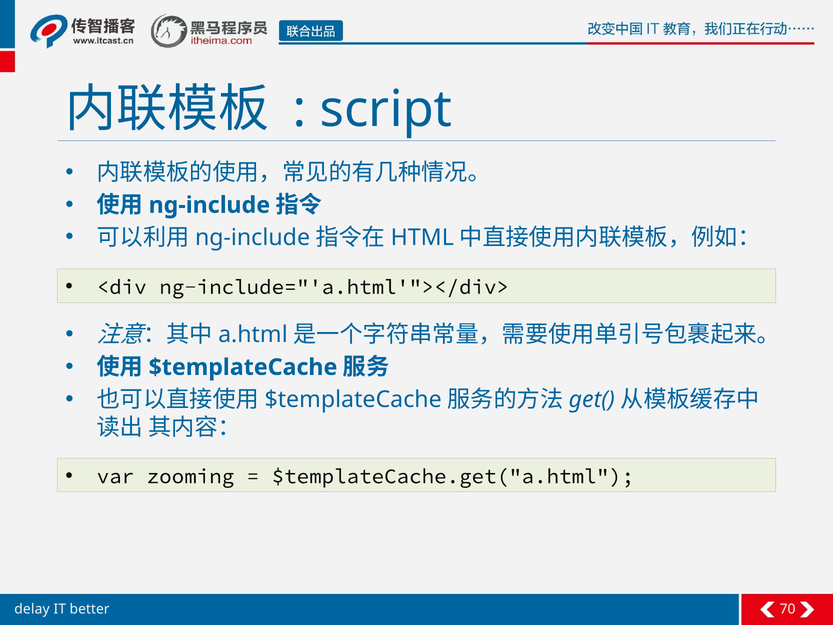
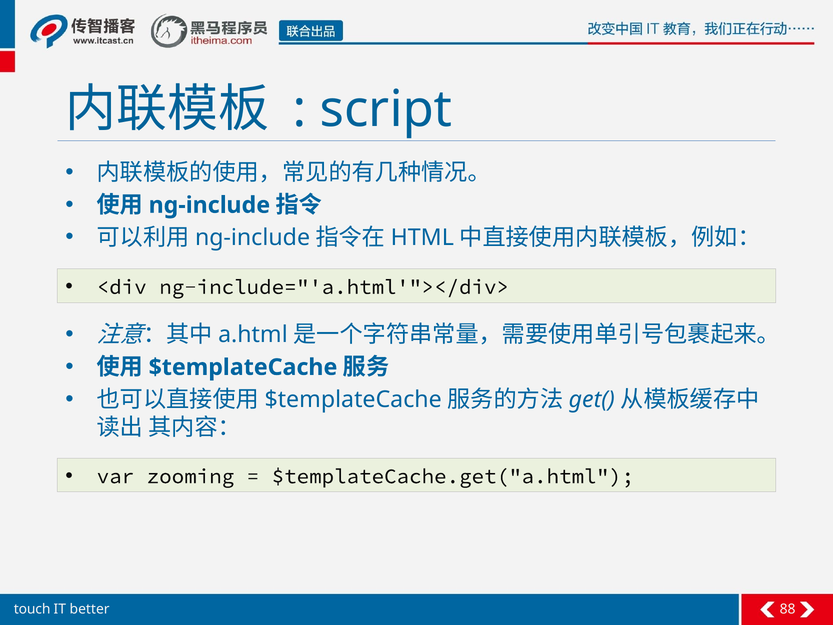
delay: delay -> touch (32, 609)
70: 70 -> 88 (788, 609)
